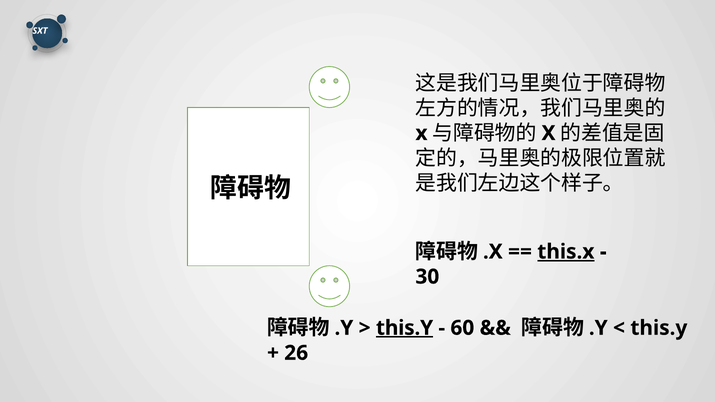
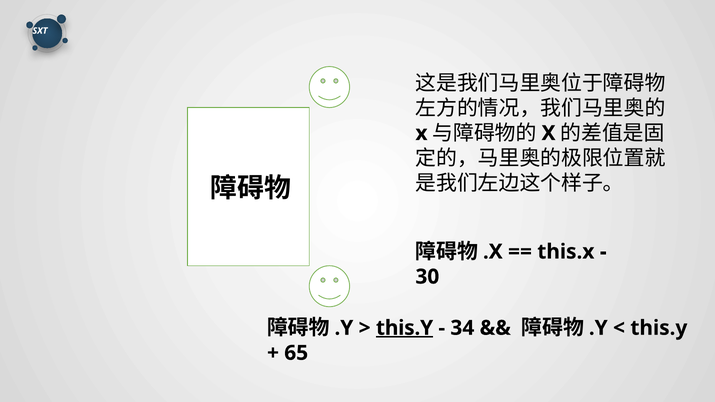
this.x underline: present -> none (566, 252)
60: 60 -> 34 (462, 328)
26: 26 -> 65 (296, 353)
